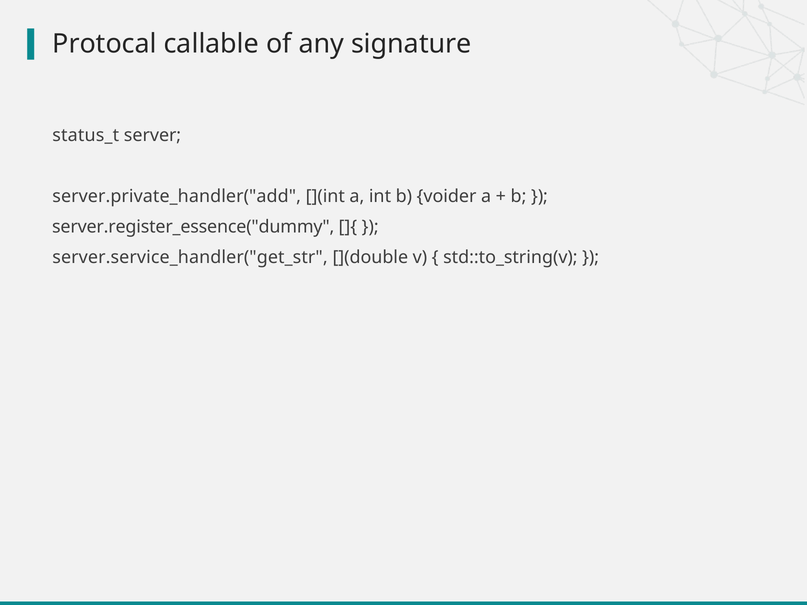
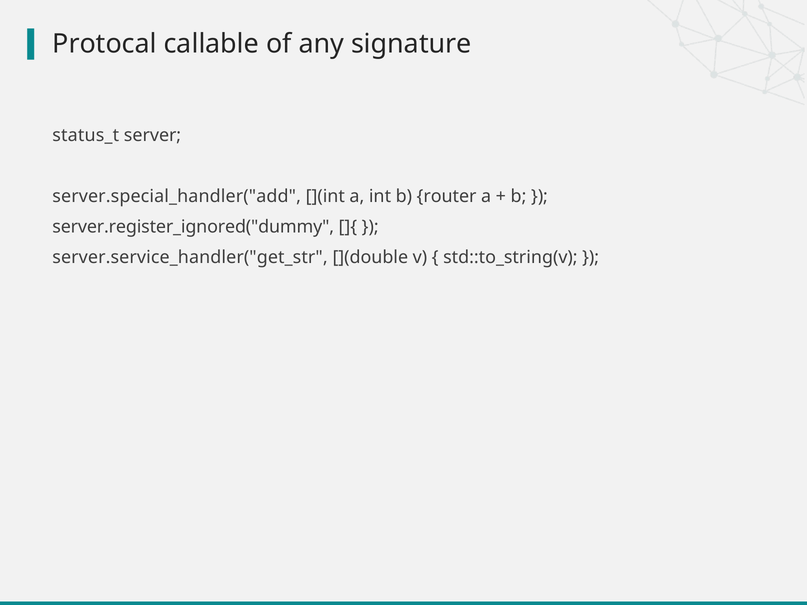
server.private_handler("add: server.private_handler("add -> server.special_handler("add (177, 196)
voider: voider -> router (447, 196)
server.register_essence("dummy: server.register_essence("dummy -> server.register_ignored("dummy (193, 227)
